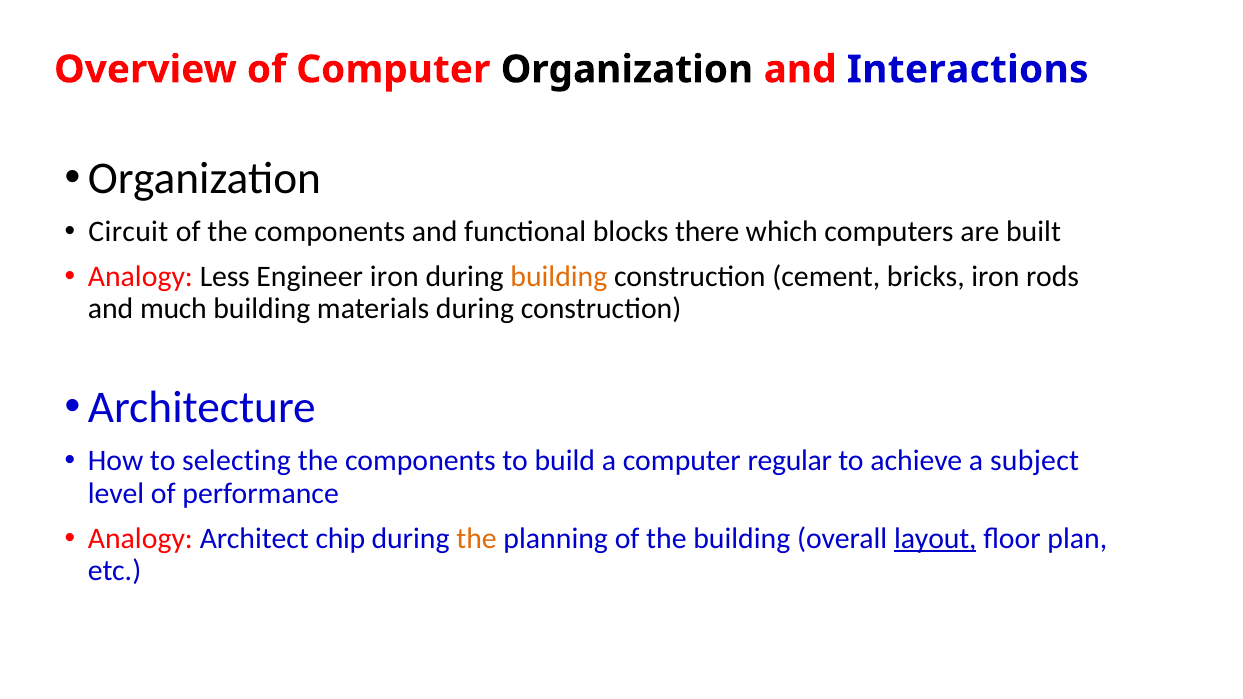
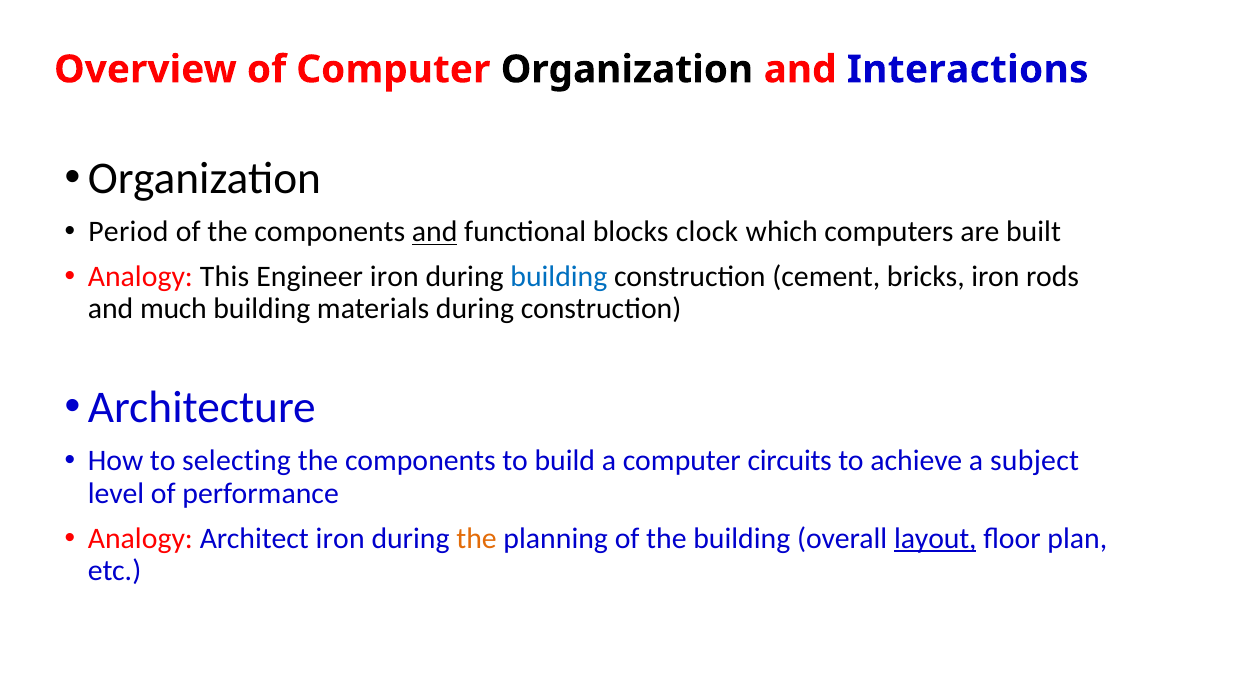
Circuit: Circuit -> Period (128, 232)
and underline: none -> present (435, 232)
there: there -> clock (707, 232)
Less: Less -> This (225, 277)
building colour: orange -> blue (559, 277)
regular: regular -> circuits (790, 461)
Architect chip: chip -> iron (340, 538)
